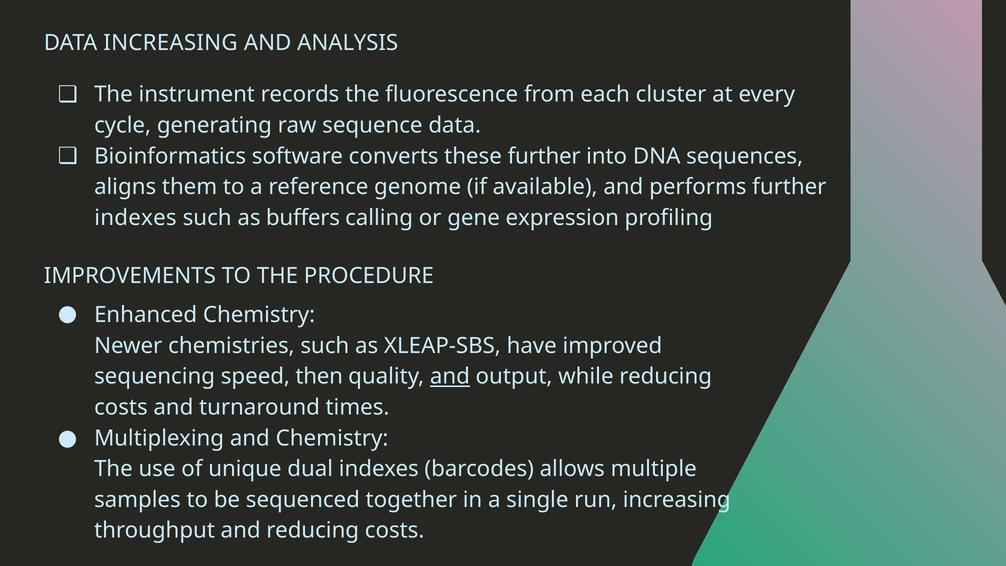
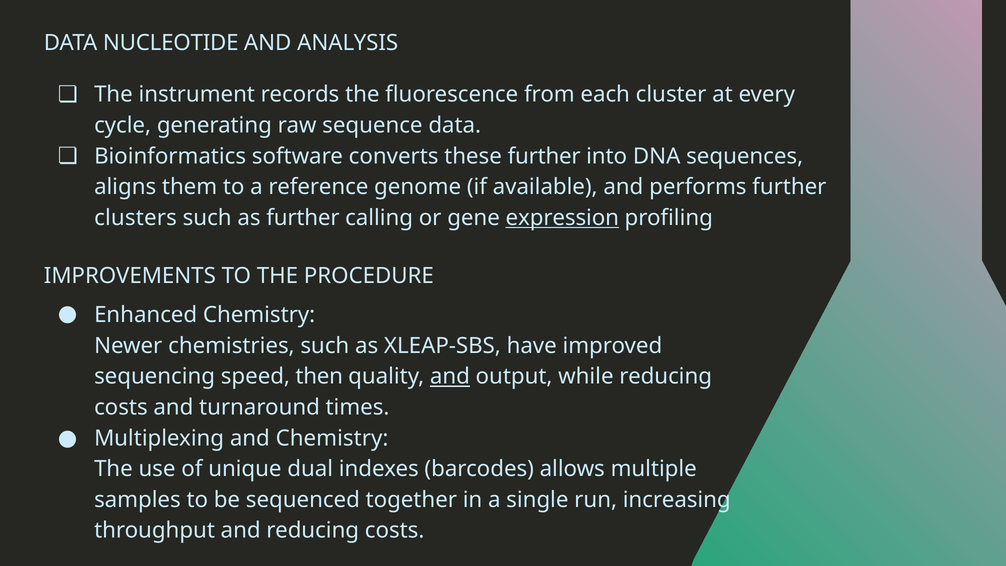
DATA INCREASING: INCREASING -> NUCLEOTIDE (171, 43)
indexes: indexes -> clusters (135, 218)
as buffers: buffers -> further (303, 218)
expression underline: none -> present (562, 218)
